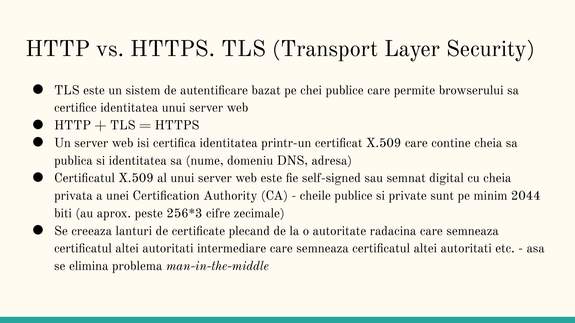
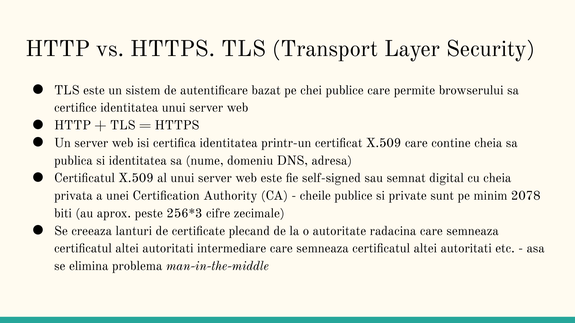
2044: 2044 -> 2078 (526, 196)
